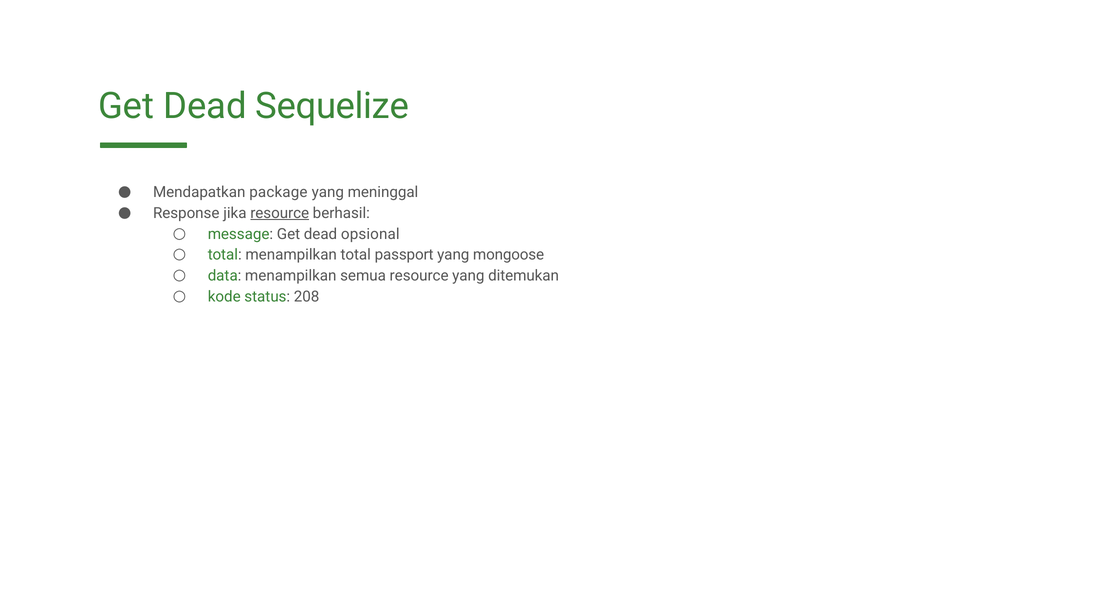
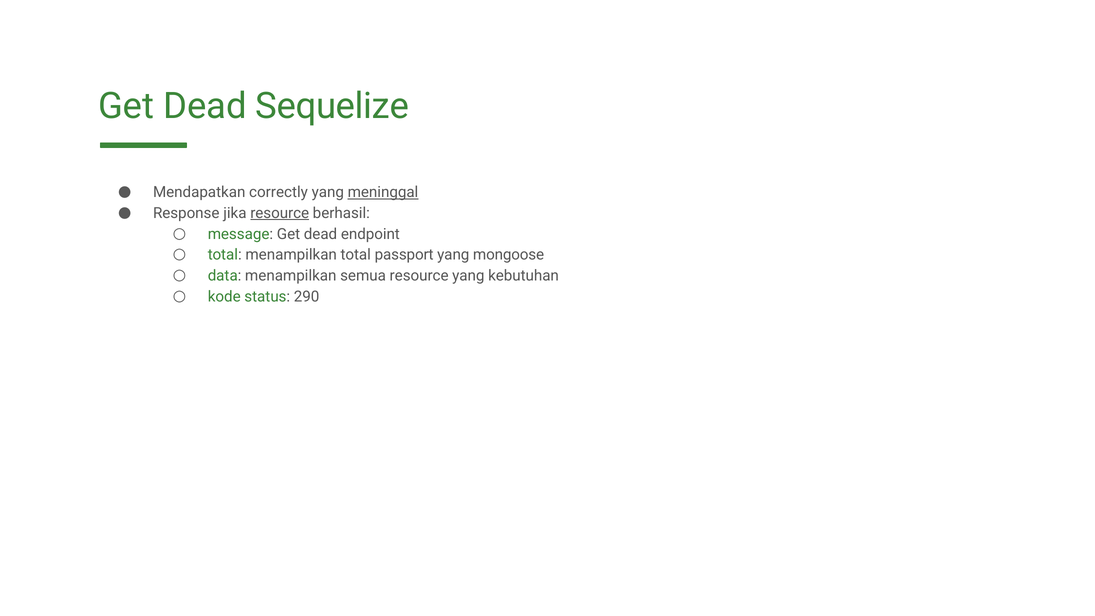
package: package -> correctly (278, 192)
meninggal underline: none -> present (383, 192)
opsional: opsional -> endpoint (370, 234)
ditemukan: ditemukan -> kebutuhan (524, 276)
208: 208 -> 290 (307, 297)
